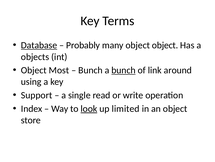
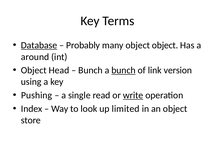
objects: objects -> around (35, 57)
Most: Most -> Head (59, 70)
around: around -> version (178, 70)
Support: Support -> Pushing (37, 95)
write underline: none -> present (133, 95)
look underline: present -> none (89, 108)
